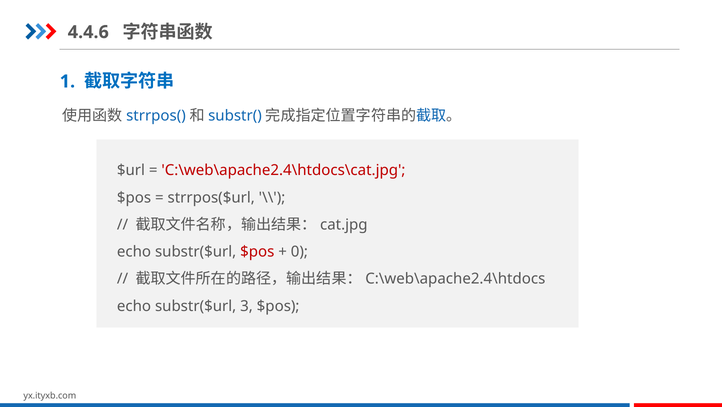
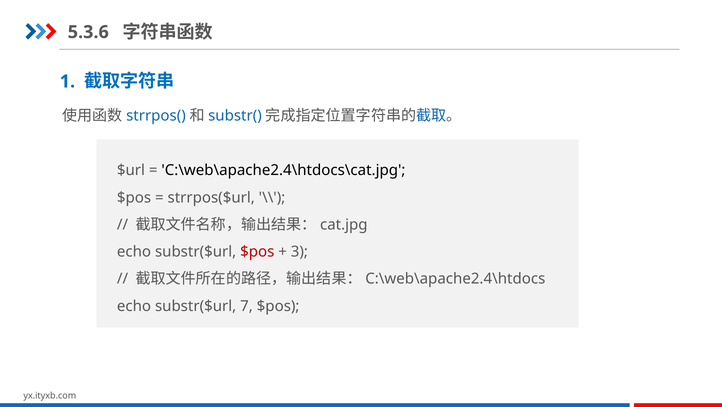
4.4.6: 4.4.6 -> 5.3.6 (88, 32)
C:\web\apache2.4\htdocs\cat.jpg colour: red -> black (283, 170)
0: 0 -> 3 (299, 251)
3: 3 -> 7 (247, 306)
